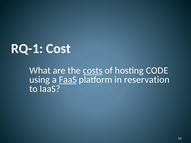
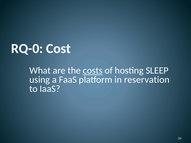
RQ-1: RQ-1 -> RQ-0 (27, 49)
CODE: CODE -> SLEEP (157, 71)
FaaS underline: present -> none (68, 80)
